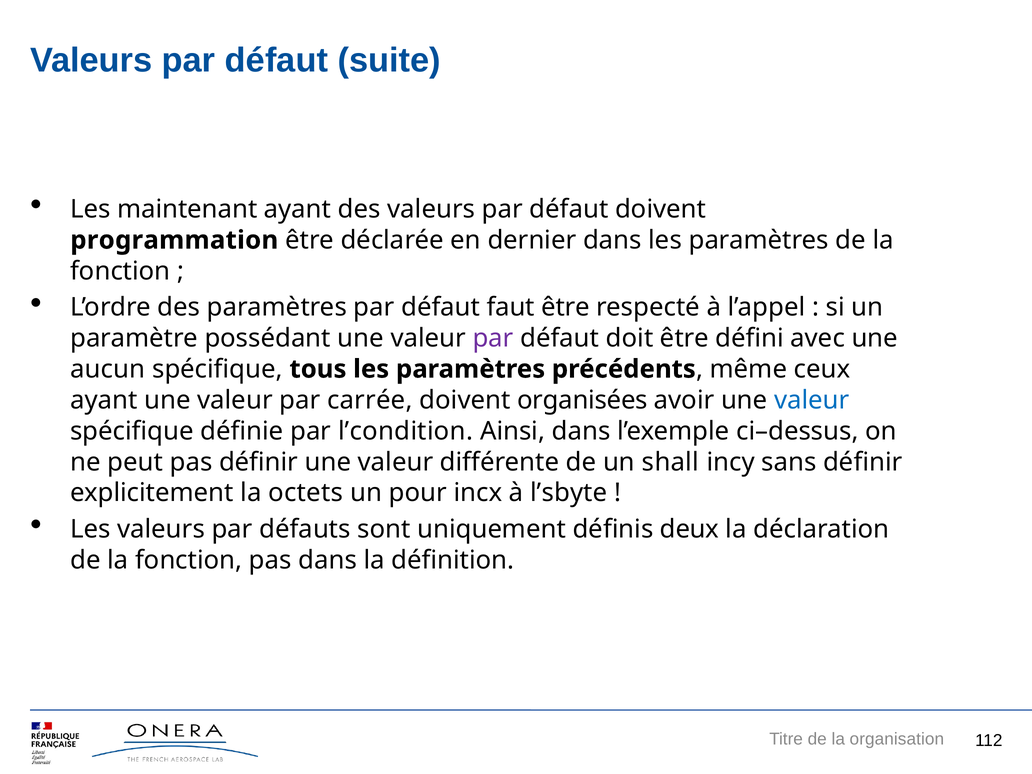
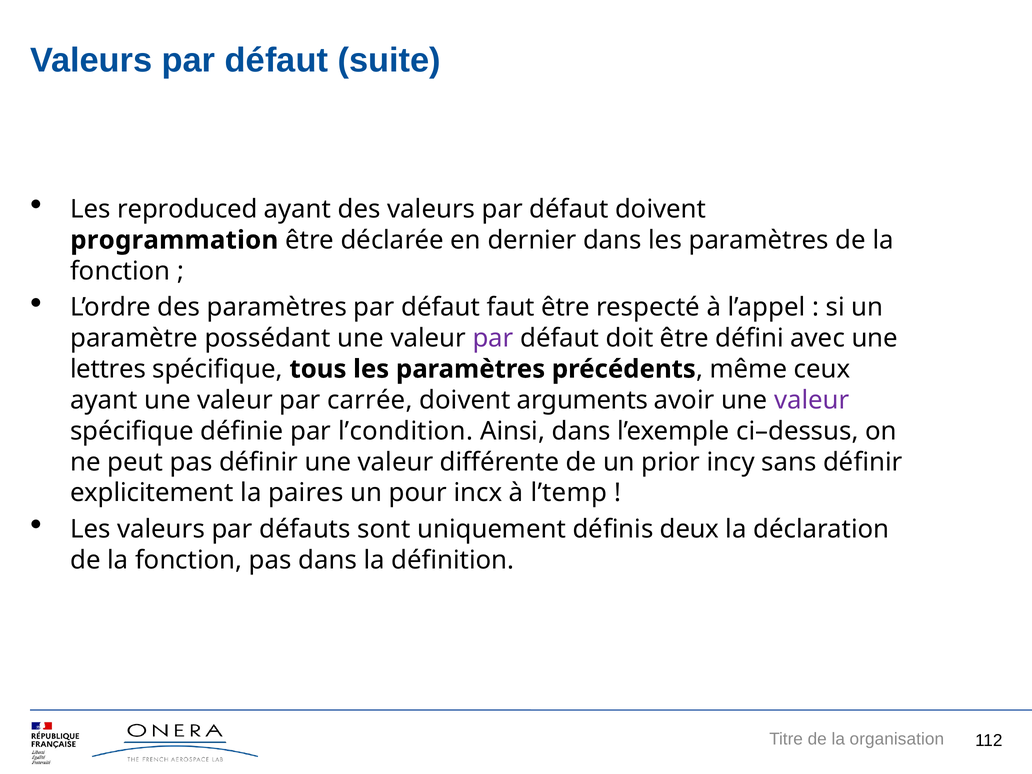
maintenant: maintenant -> reproduced (187, 209)
aucun: aucun -> lettres (108, 369)
organisées: organisées -> arguments (582, 400)
valeur colour: blue -> purple (812, 400)
shall: shall -> prior (671, 462)
octets: octets -> paires (306, 493)
l’sbyte: l’sbyte -> l’temp (569, 493)
